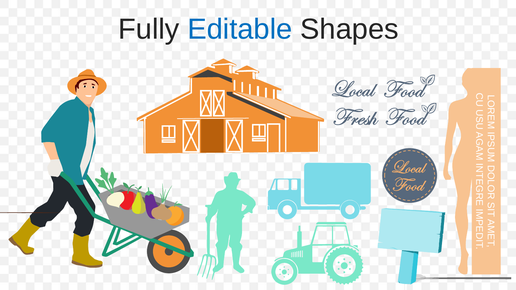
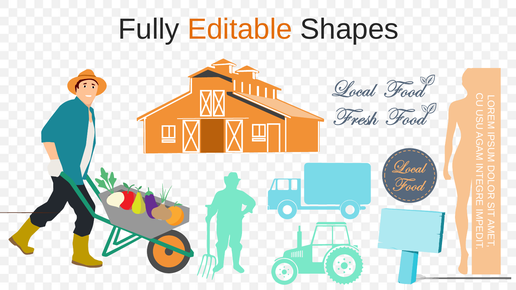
Editable colour: blue -> orange (240, 29)
